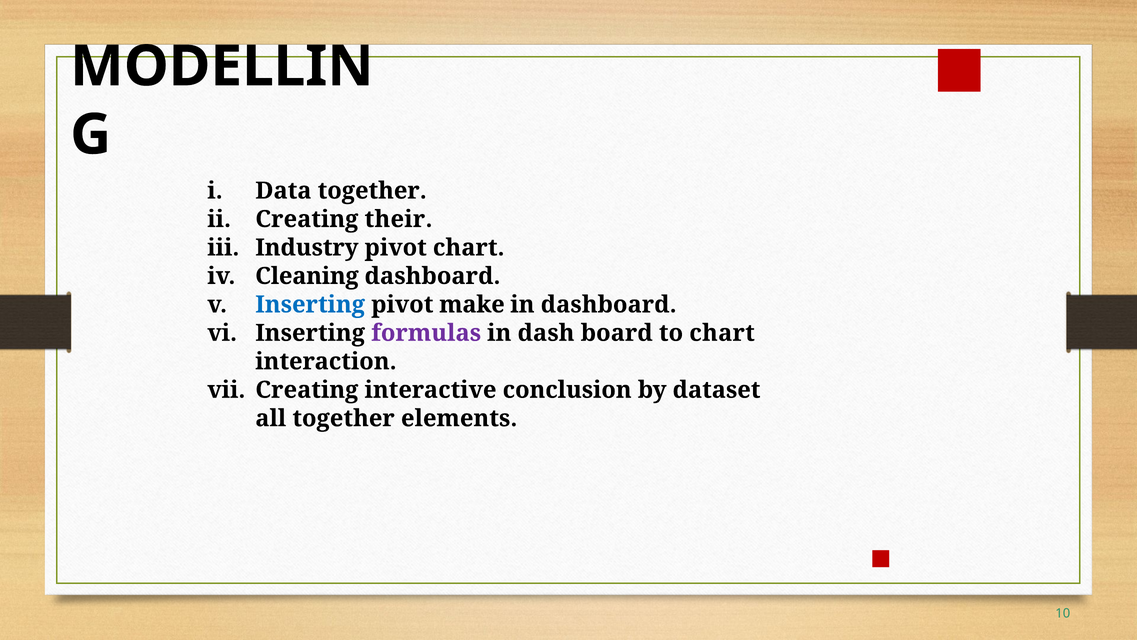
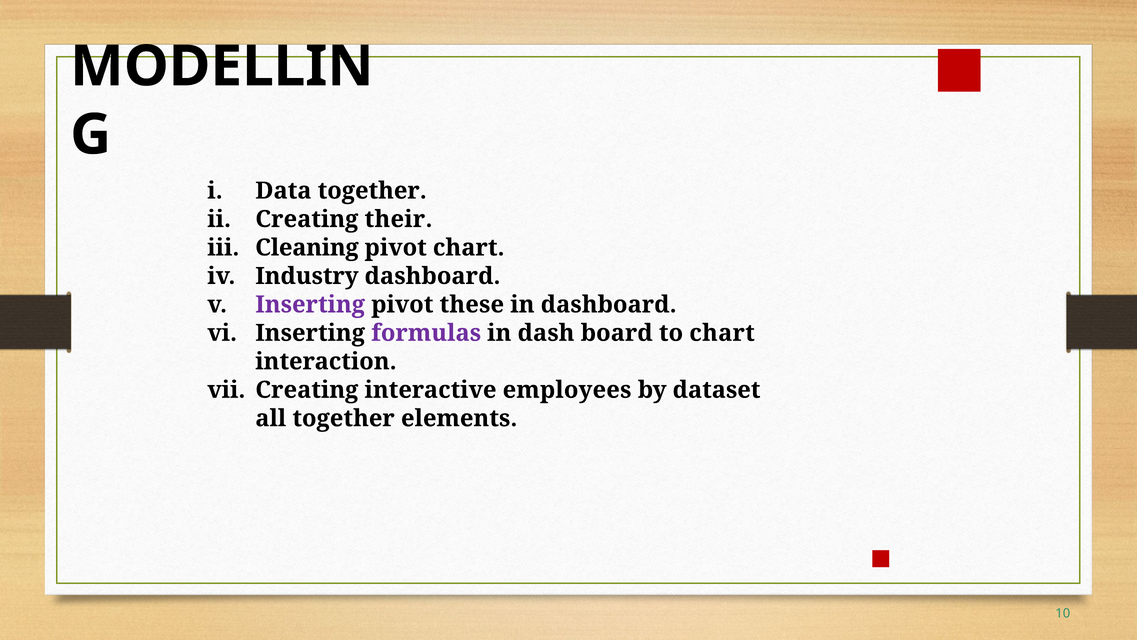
Industry: Industry -> Cleaning (307, 247)
Cleaning: Cleaning -> Industry (307, 276)
Inserting colour: blue -> purple (310, 304)
make: make -> these (472, 304)
conclusion: conclusion -> employees (567, 390)
